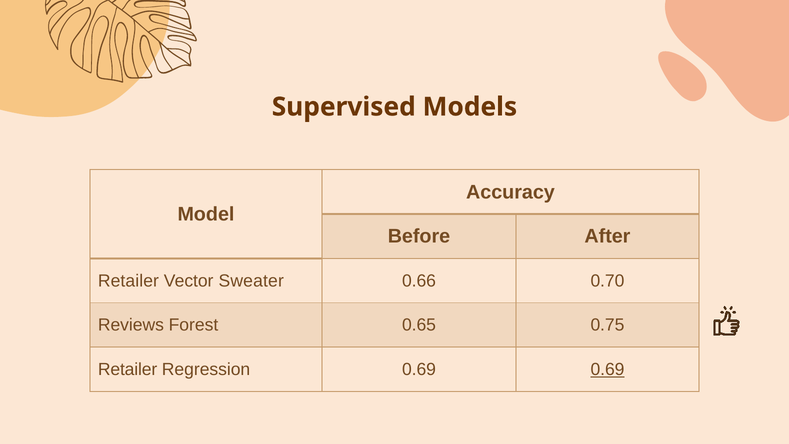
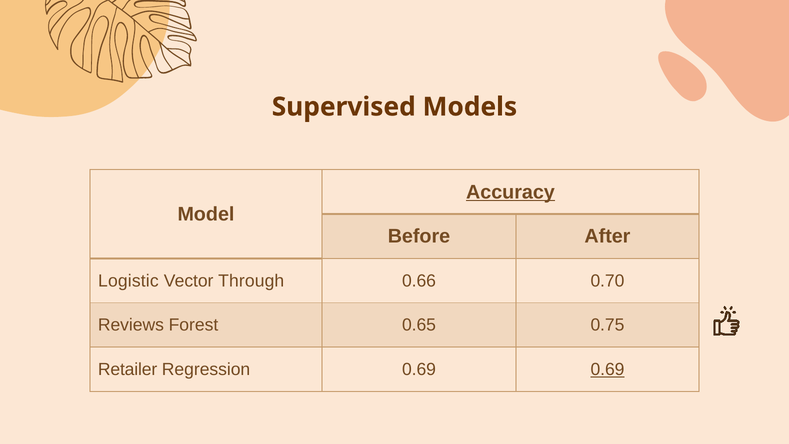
Accuracy underline: none -> present (510, 192)
Retailer: Retailer -> Logistic (128, 281)
Sweater: Sweater -> Through (251, 281)
